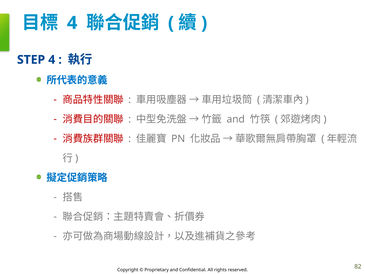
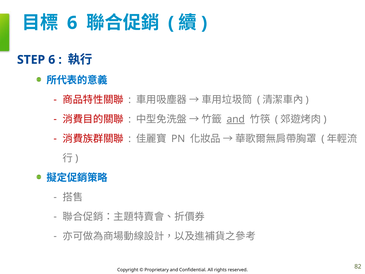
4: 4 -> 6 (72, 23)
STEP 4: 4 -> 6 (52, 60)
and underline: none -> present (236, 119)
